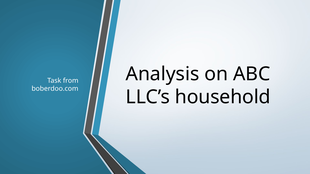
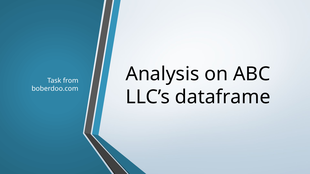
household: household -> dataframe (223, 97)
